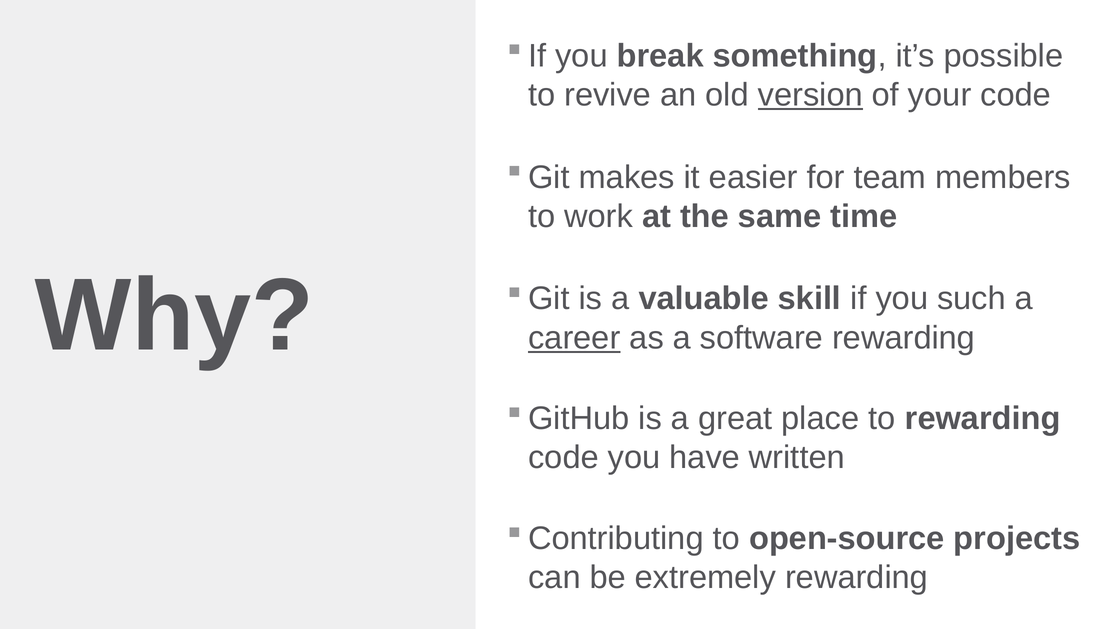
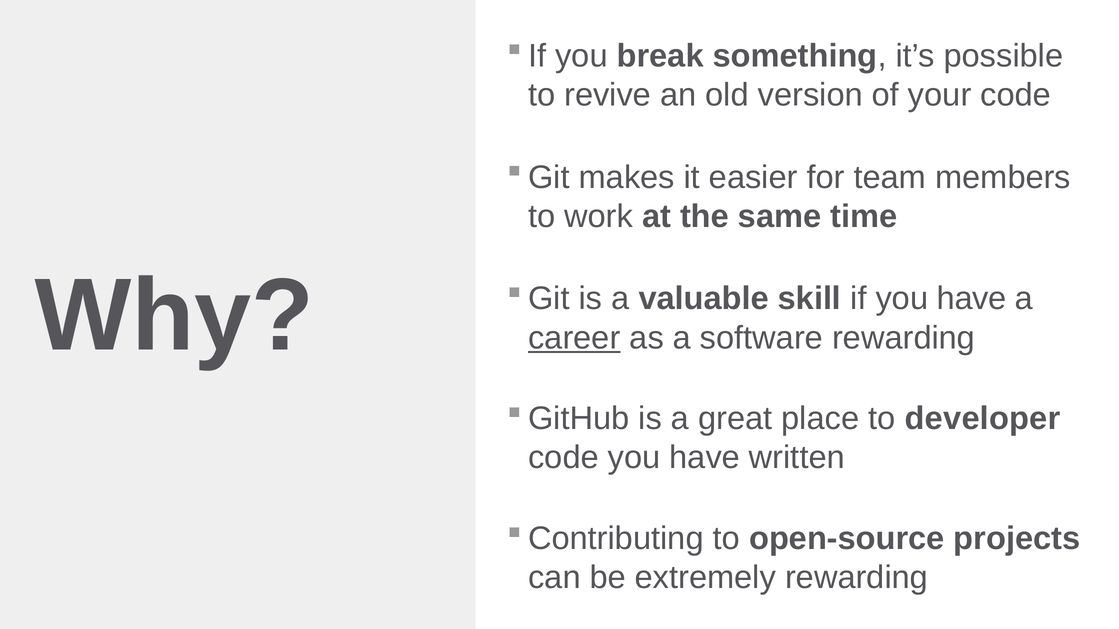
version underline: present -> none (810, 95)
if you such: such -> have (972, 299)
to rewarding: rewarding -> developer (983, 419)
